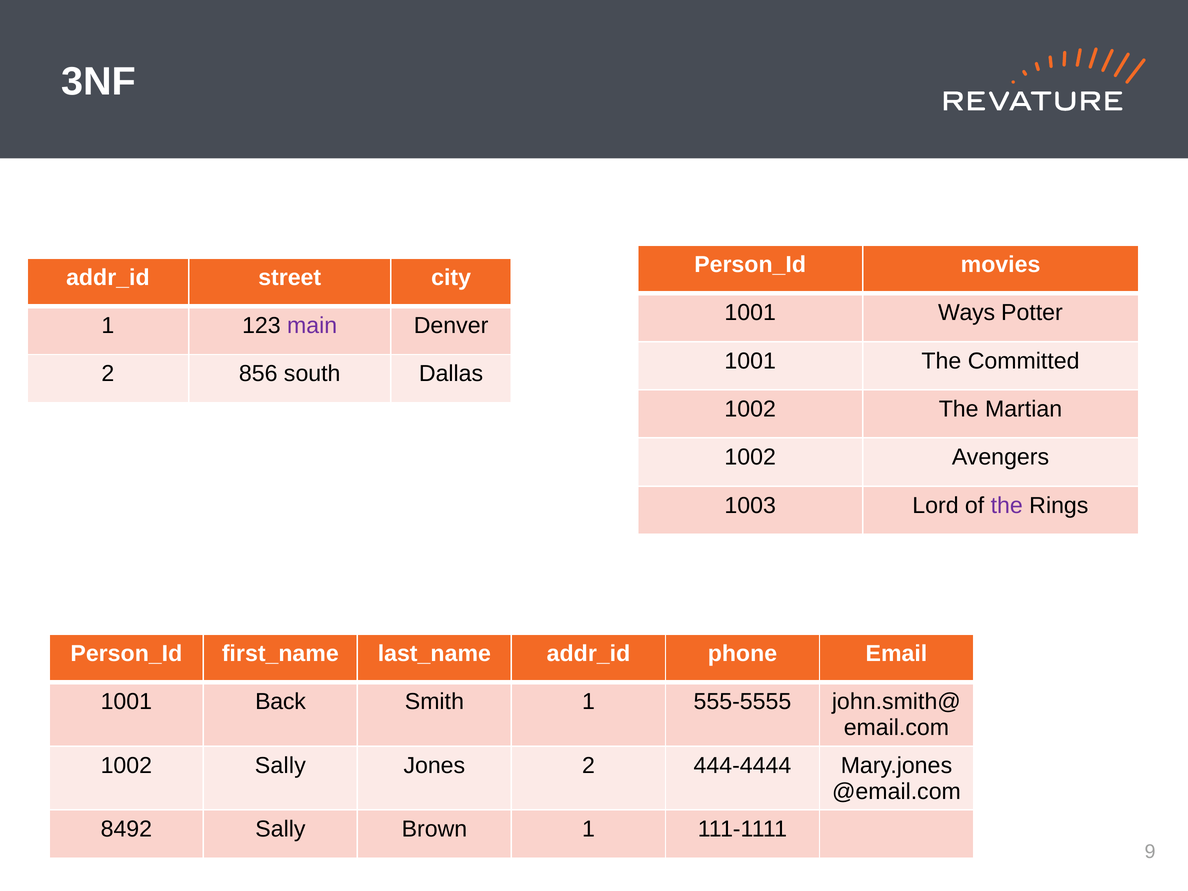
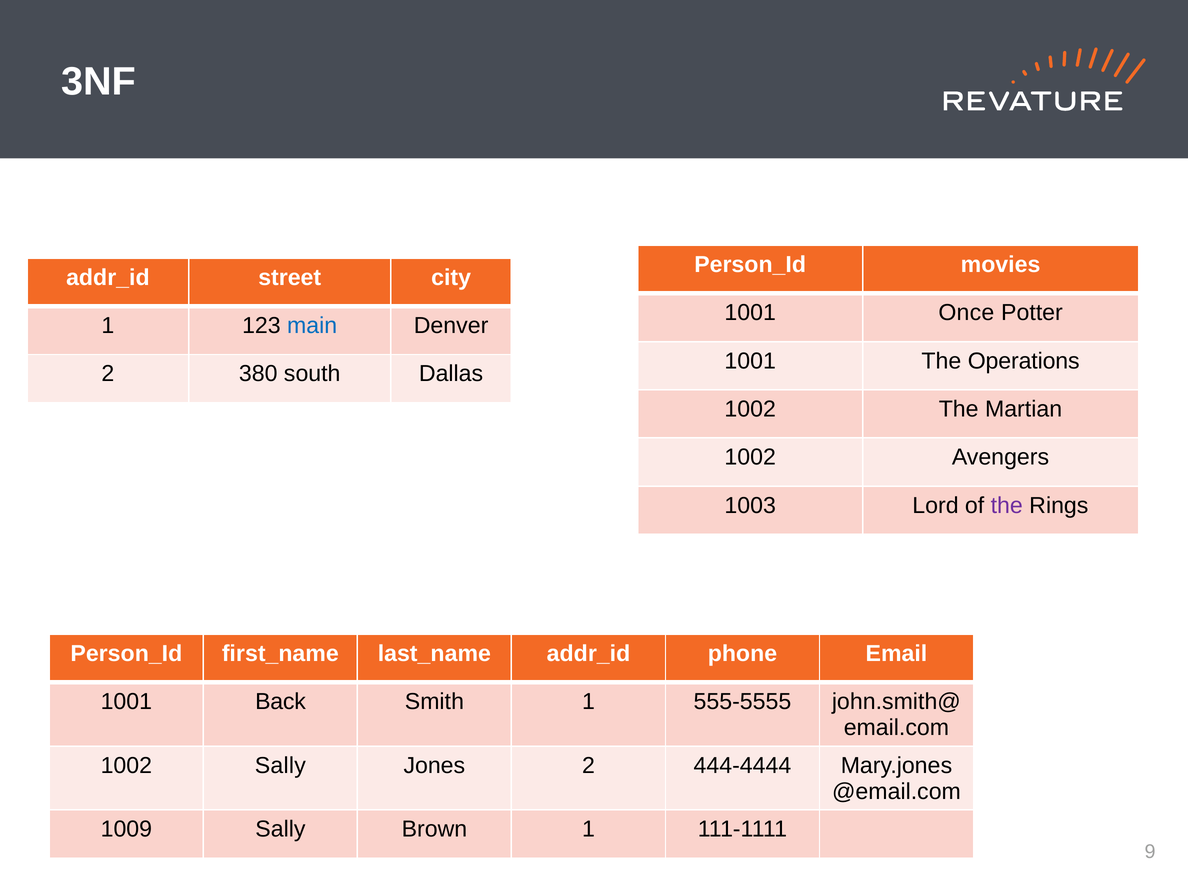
Ways: Ways -> Once (966, 313)
main colour: purple -> blue (312, 326)
Committed: Committed -> Operations (1024, 361)
856: 856 -> 380 (258, 374)
8492: 8492 -> 1009 (126, 829)
